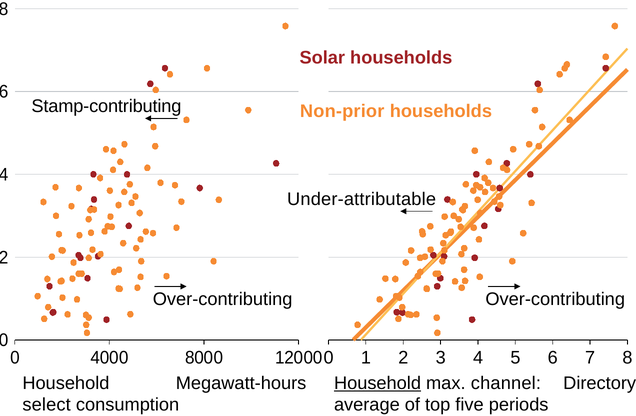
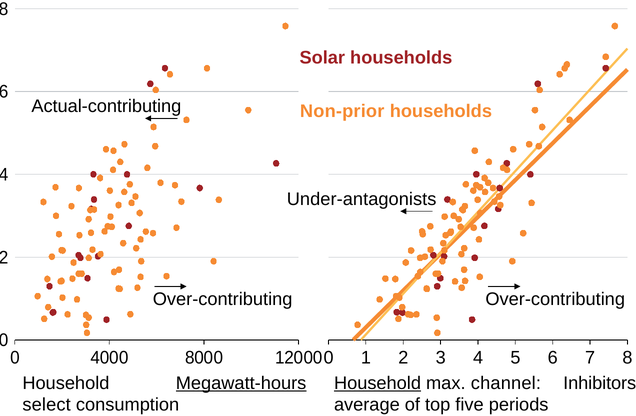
Stamp-contributing: Stamp-contributing -> Actual-contributing (106, 106)
Under-attributable: Under-attributable -> Under-antagonists (362, 199)
Megawatt-hours underline: none -> present (241, 383)
Directory: Directory -> Inhibitors (600, 383)
